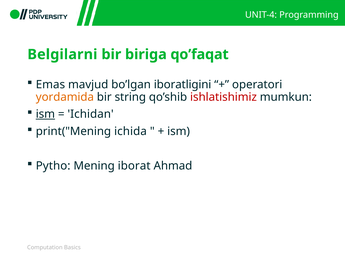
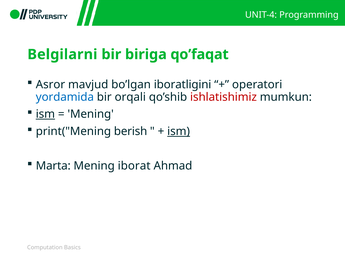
Emas: Emas -> Asror (50, 84)
yordamida colour: orange -> blue (65, 97)
string: string -> orqali (130, 97)
Ichidan: Ichidan -> Mening (91, 114)
ichida: ichida -> berish (131, 131)
ism underline: none -> present (179, 131)
Pytho: Pytho -> Marta (53, 166)
